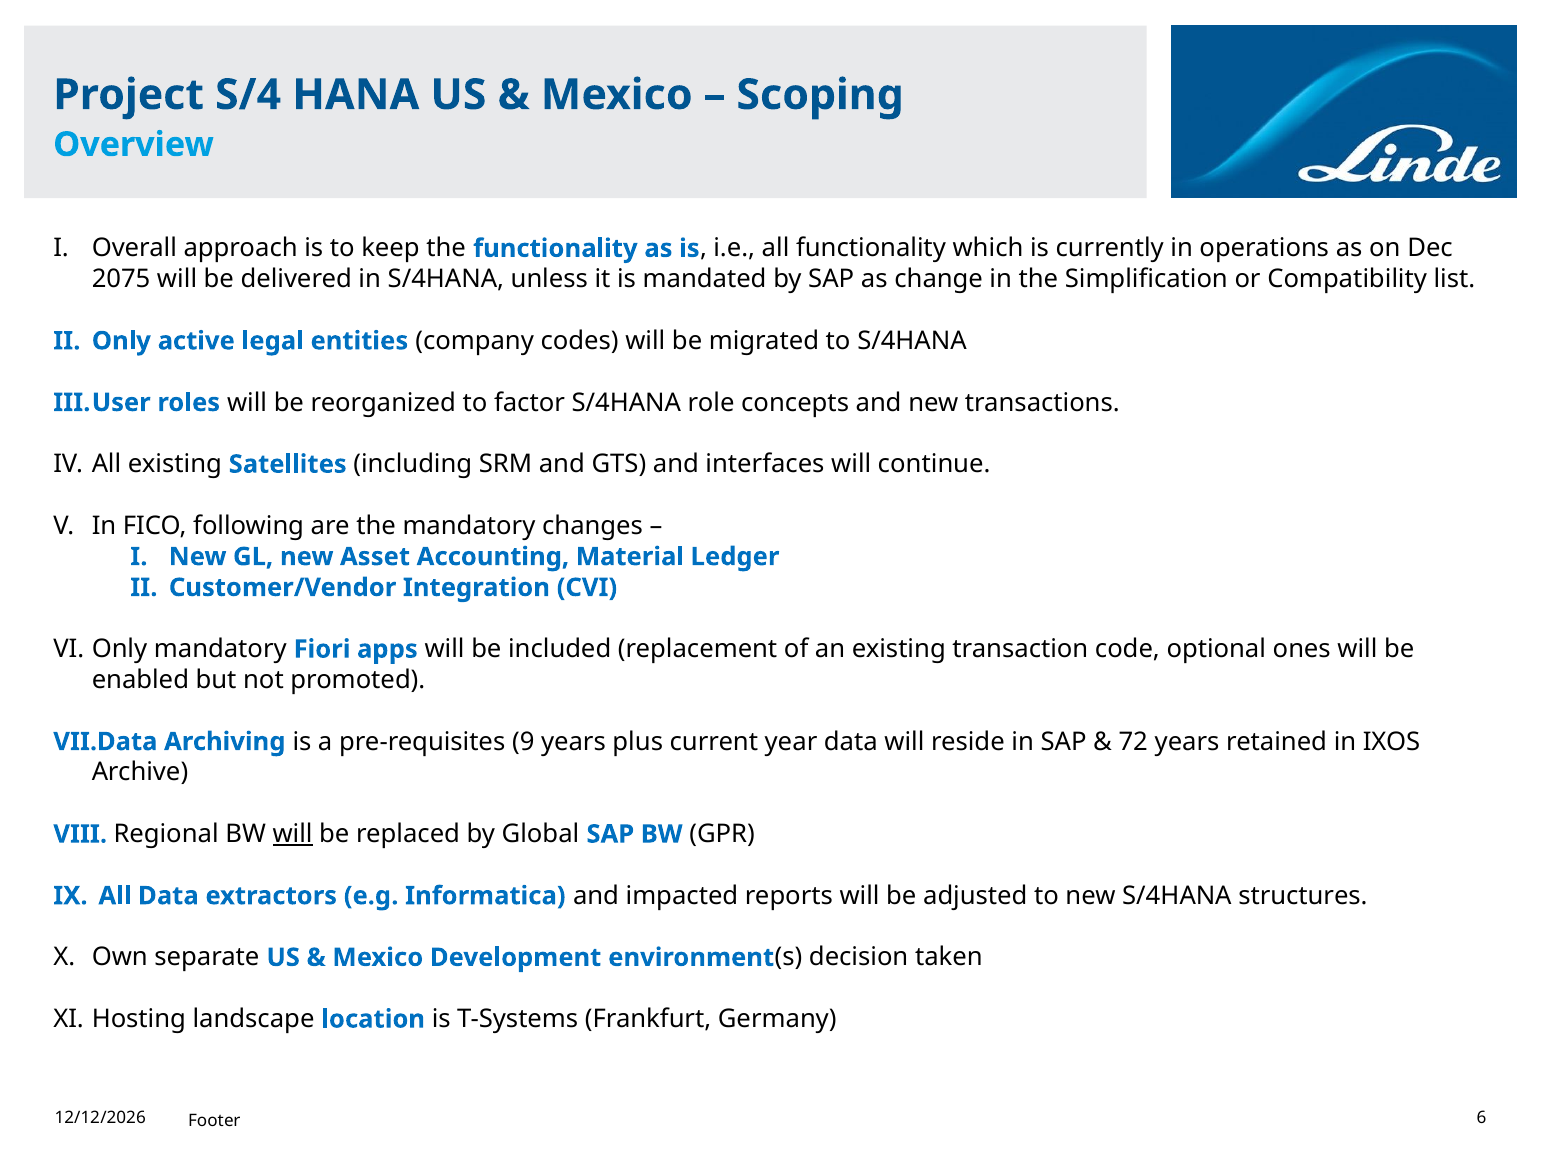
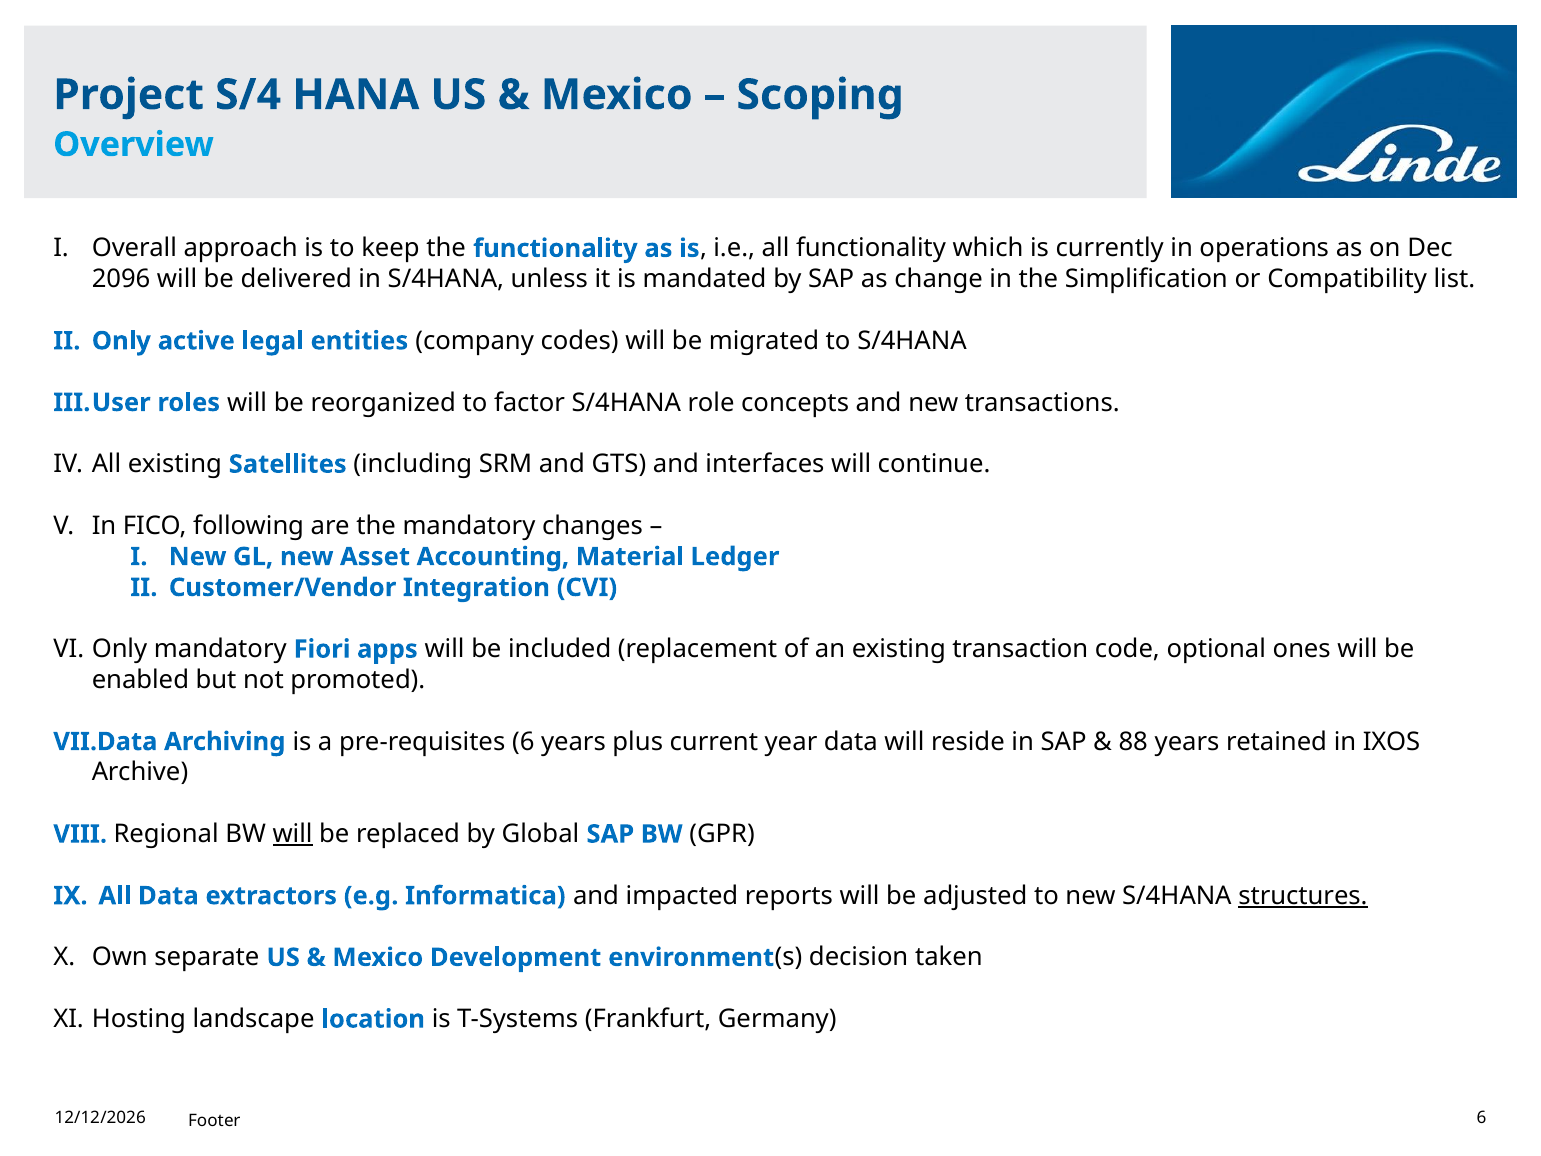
2075: 2075 -> 2096 (121, 279)
pre-requisites 9: 9 -> 6 (523, 742)
72: 72 -> 88 (1133, 742)
structures underline: none -> present (1303, 896)
